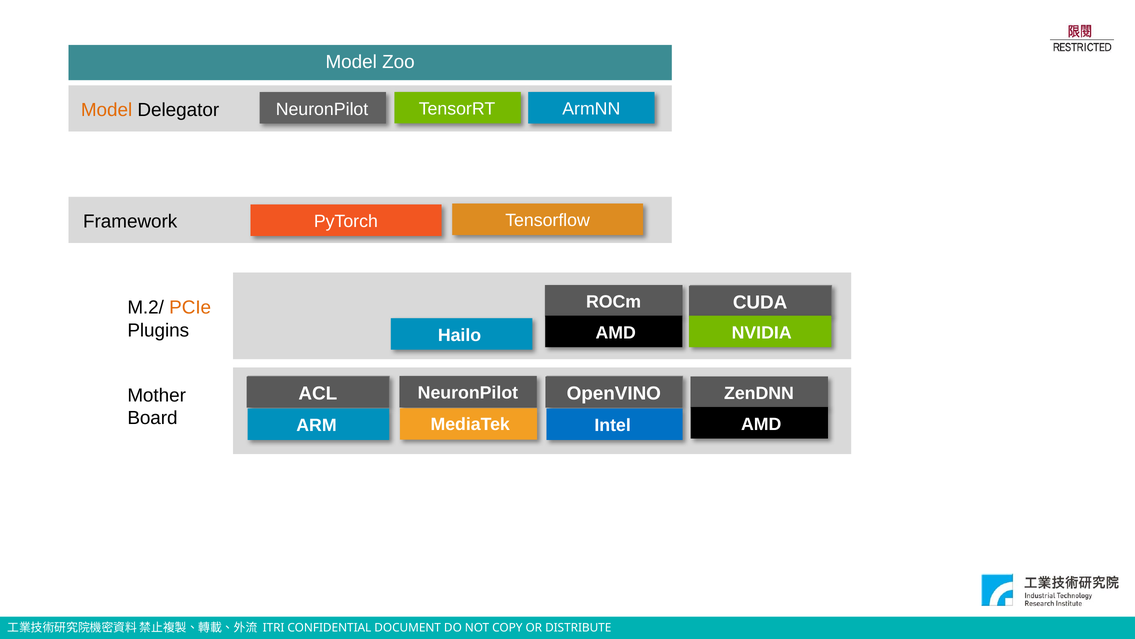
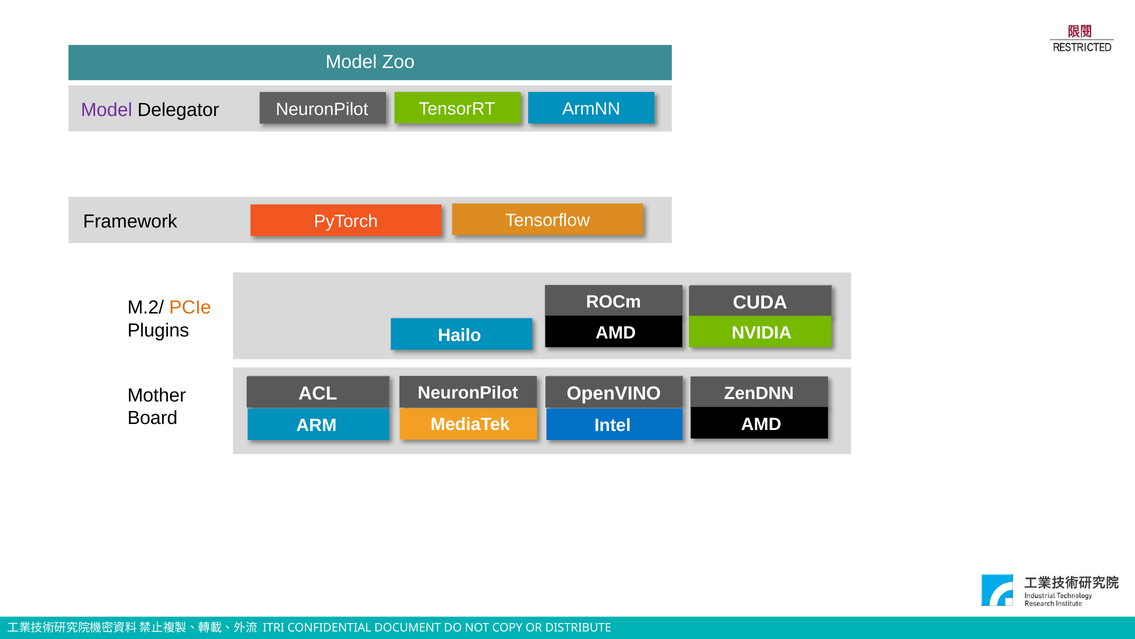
Model colour: orange -> purple (107, 110)
